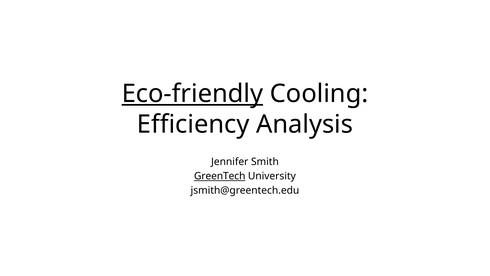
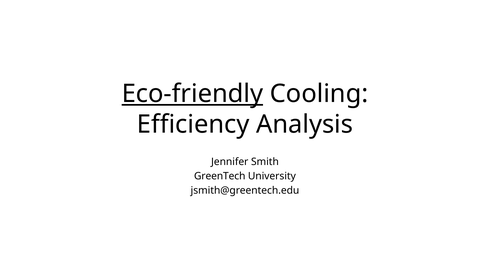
GreenTech underline: present -> none (220, 176)
